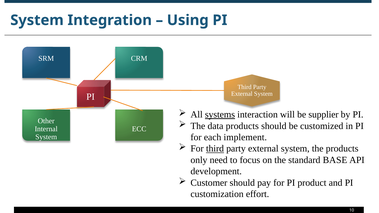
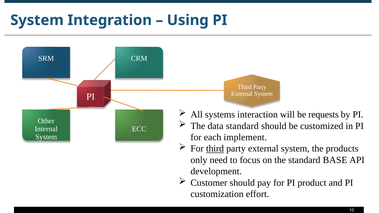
systems underline: present -> none (220, 115)
supplier: supplier -> requests (324, 115)
data products: products -> standard (242, 126)
